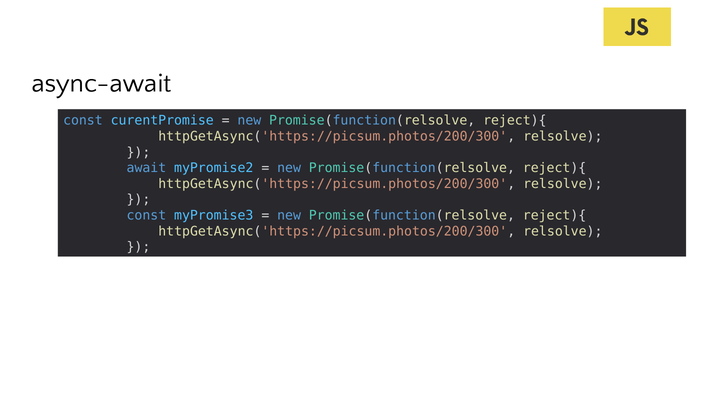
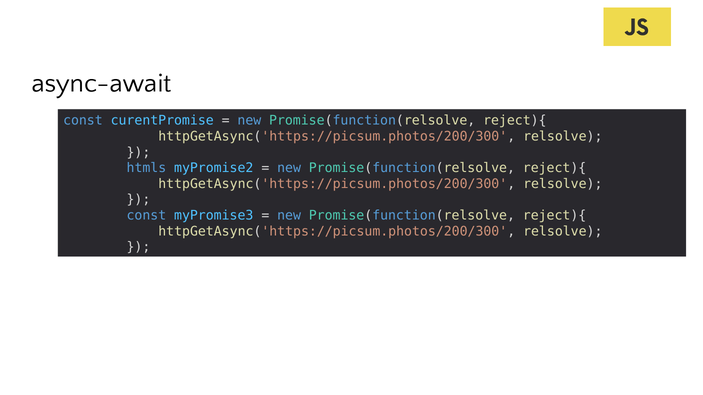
await: await -> htmls (146, 168)
